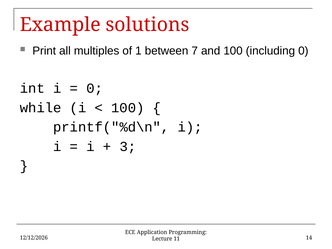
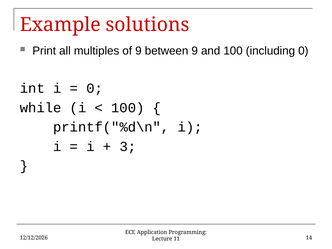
of 1: 1 -> 9 (138, 51)
between 7: 7 -> 9 (195, 51)
